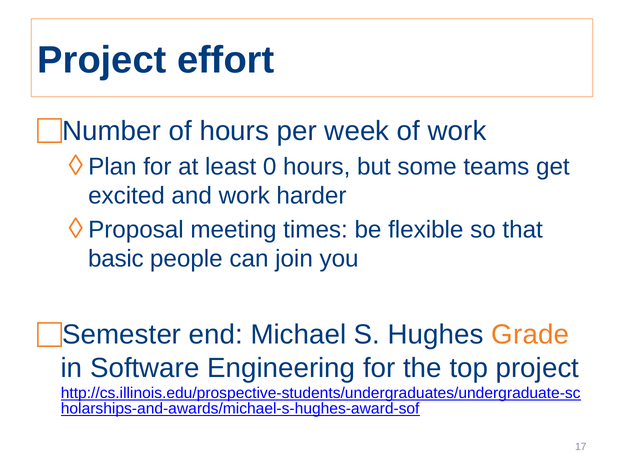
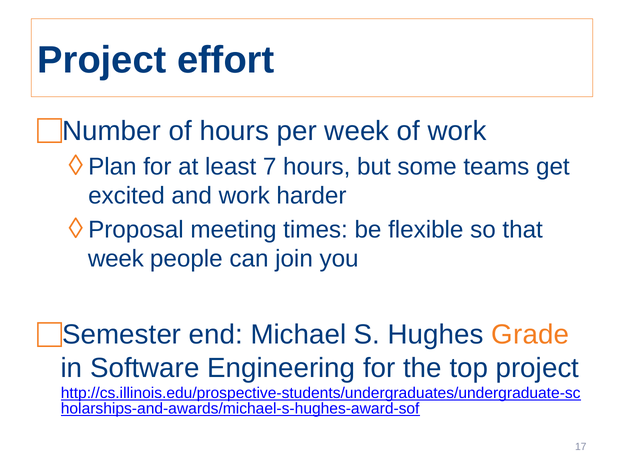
0: 0 -> 7 (270, 167)
basic: basic -> week (116, 259)
